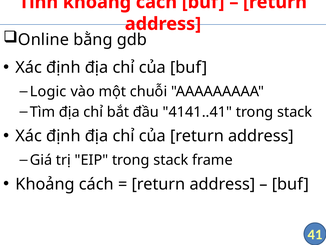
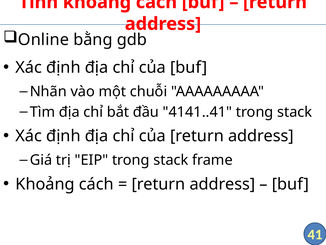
Logic: Logic -> Nhãn (48, 91)
